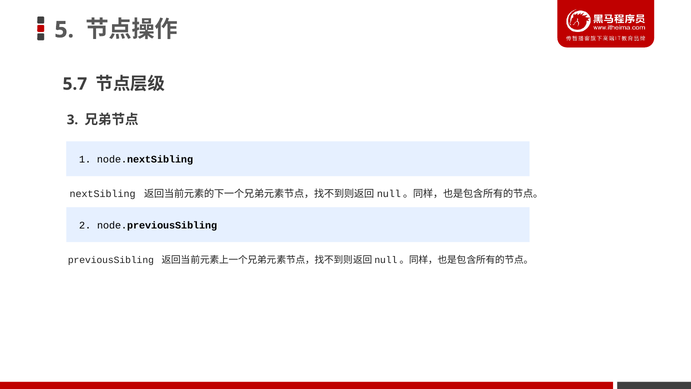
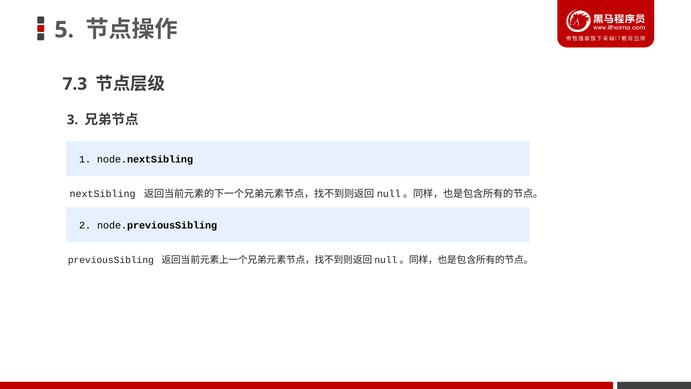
5.7: 5.7 -> 7.3 (75, 84)
